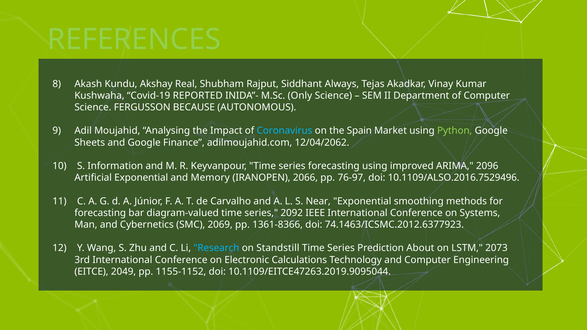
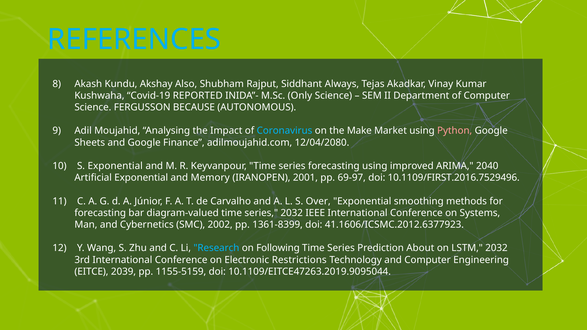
REFERENCES colour: light green -> light blue (134, 39)
Real: Real -> Also (186, 84)
Spain: Spain -> Make (359, 131)
Python colour: light green -> pink (455, 131)
12/04/2062: 12/04/2062 -> 12/04/2080 (322, 143)
S Information: Information -> Exponential (115, 166)
2096: 2096 -> 2040 (487, 166)
2066: 2066 -> 2001 (305, 178)
76-97: 76-97 -> 69-97 (352, 178)
10.1109/ALSO.2016.7529496: 10.1109/ALSO.2016.7529496 -> 10.1109/FIRST.2016.7529496 (454, 178)
Near: Near -> Over (318, 201)
series 2092: 2092 -> 2032 (292, 213)
2069: 2069 -> 2002 (220, 225)
1361-8366: 1361-8366 -> 1361-8399 (278, 225)
74.1463/ICSMC.2012.6377923: 74.1463/ICSMC.2012.6377923 -> 41.1606/ICSMC.2012.6377923 (394, 225)
Standstill: Standstill -> Following (278, 248)
LSTM 2073: 2073 -> 2032 (496, 248)
Calculations: Calculations -> Restrictions (299, 260)
2049: 2049 -> 2039 (123, 272)
1155-1152: 1155-1152 -> 1155-5159 (181, 272)
